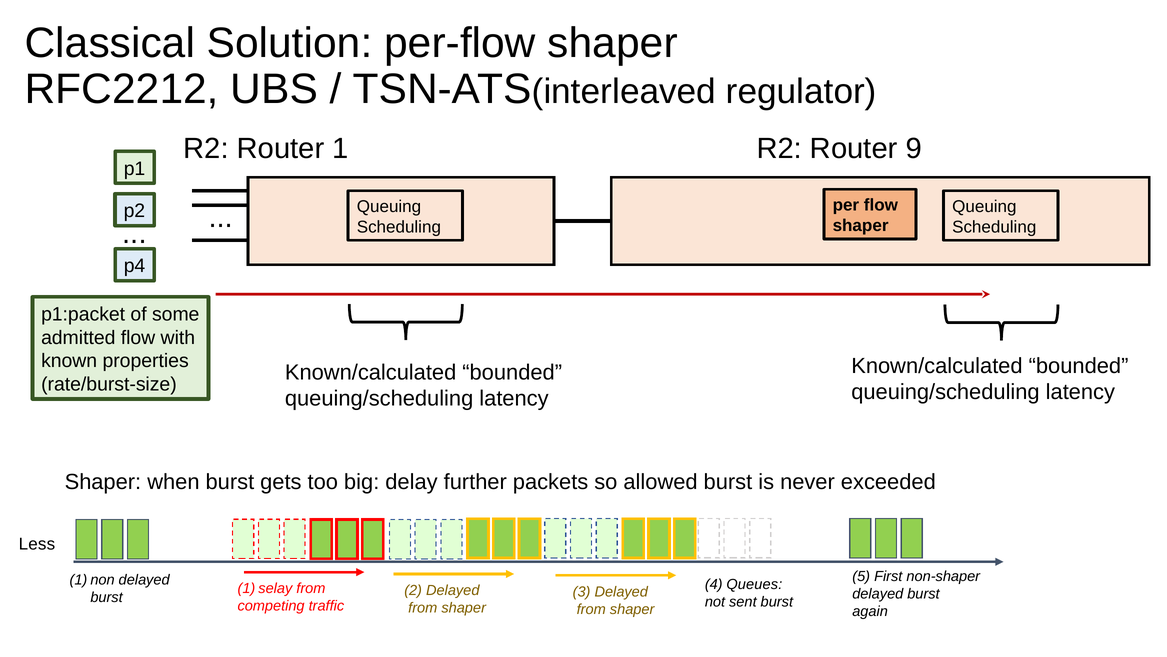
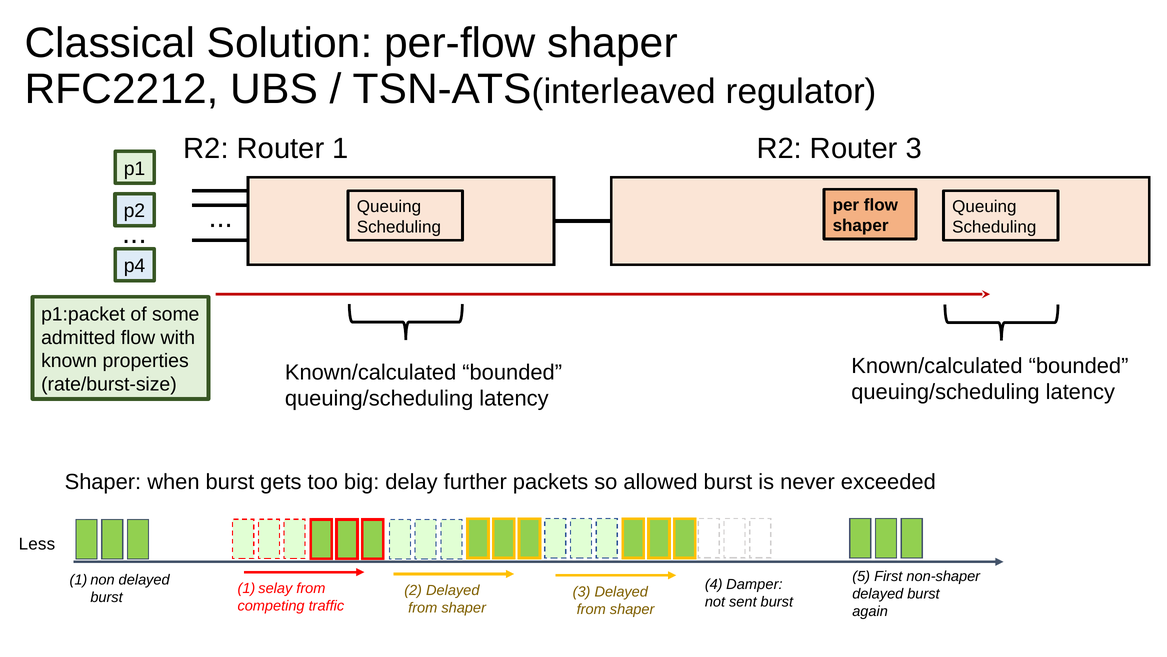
Router 9: 9 -> 3 (914, 148)
Queues: Queues -> Damper (754, 584)
